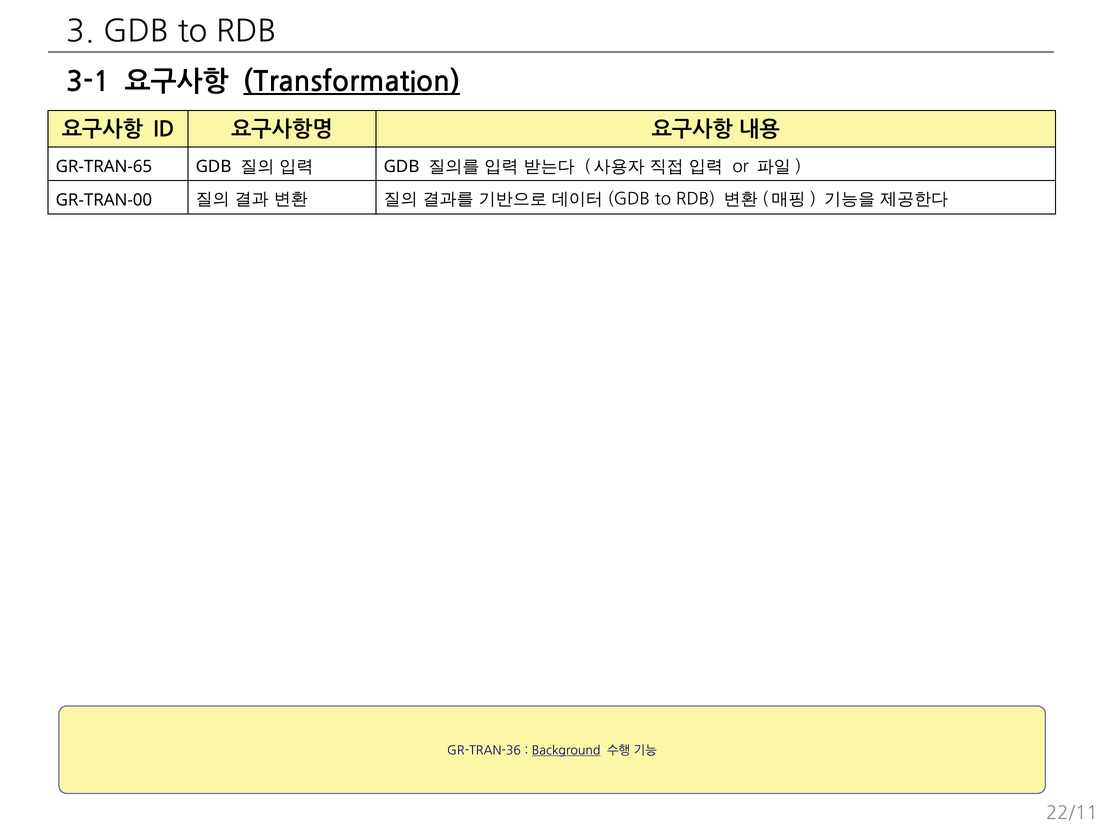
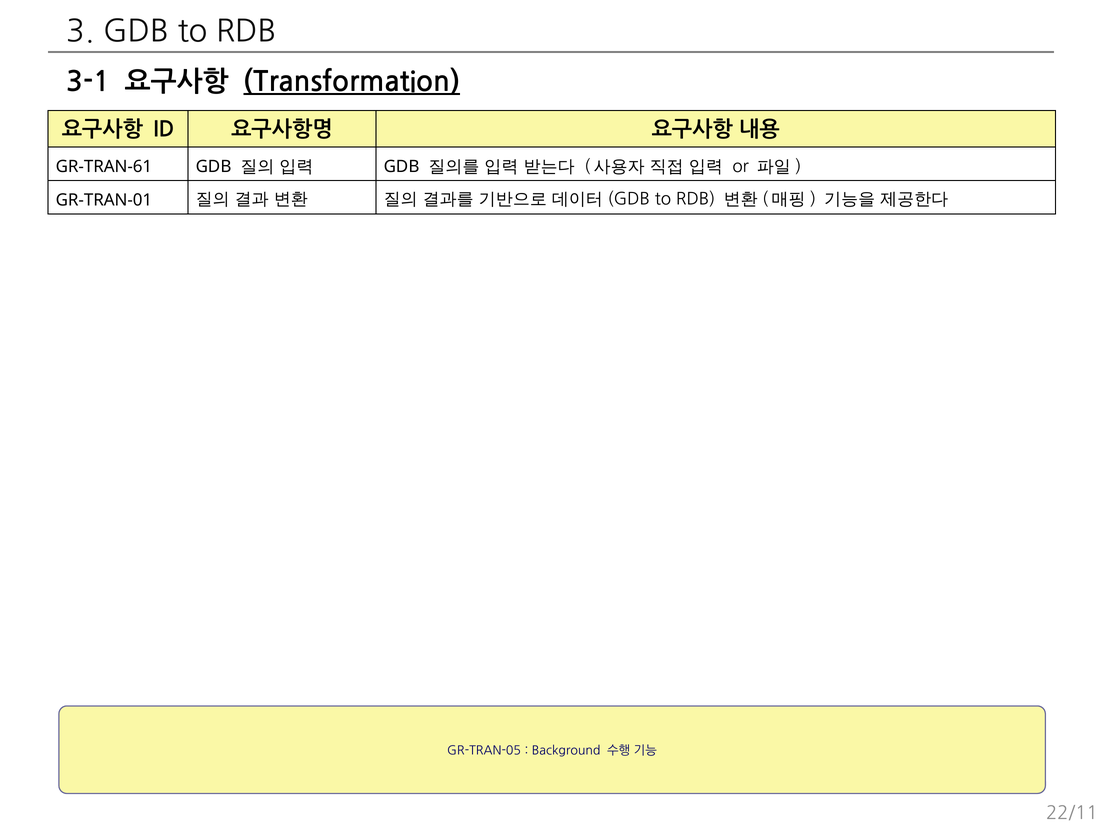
GR-TRAN-65: GR-TRAN-65 -> GR-TRAN-61 (104, 166)
GR-TRAN-00: GR-TRAN-00 -> GR-TRAN-01 (104, 200)
GR-TRAN-36: GR-TRAN-36 -> GR-TRAN-05 (484, 750)
Background underline: present -> none (566, 750)
